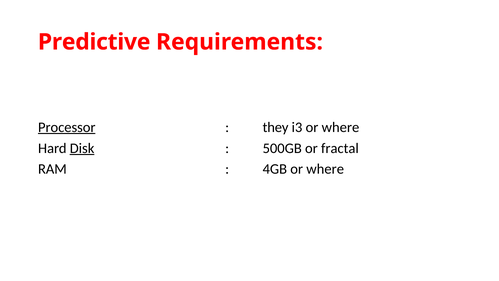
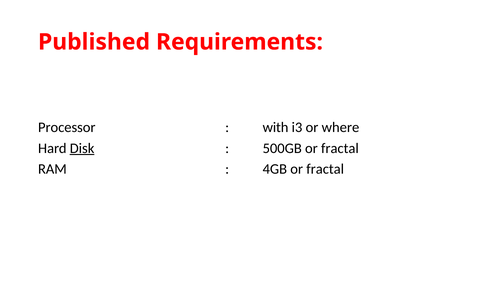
Predictive: Predictive -> Published (94, 42)
Processor underline: present -> none (67, 127)
they: they -> with (276, 127)
4GB or where: where -> fractal (325, 169)
